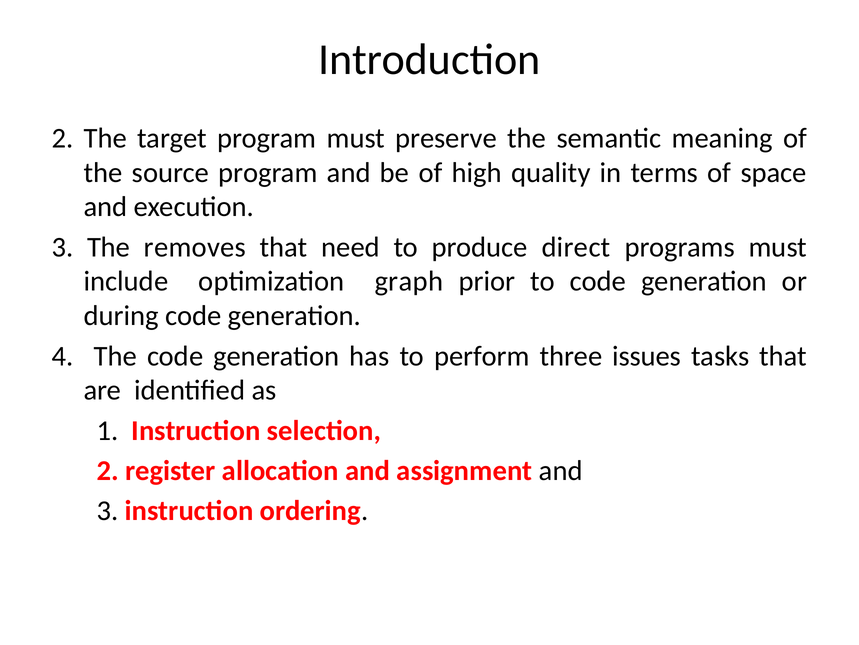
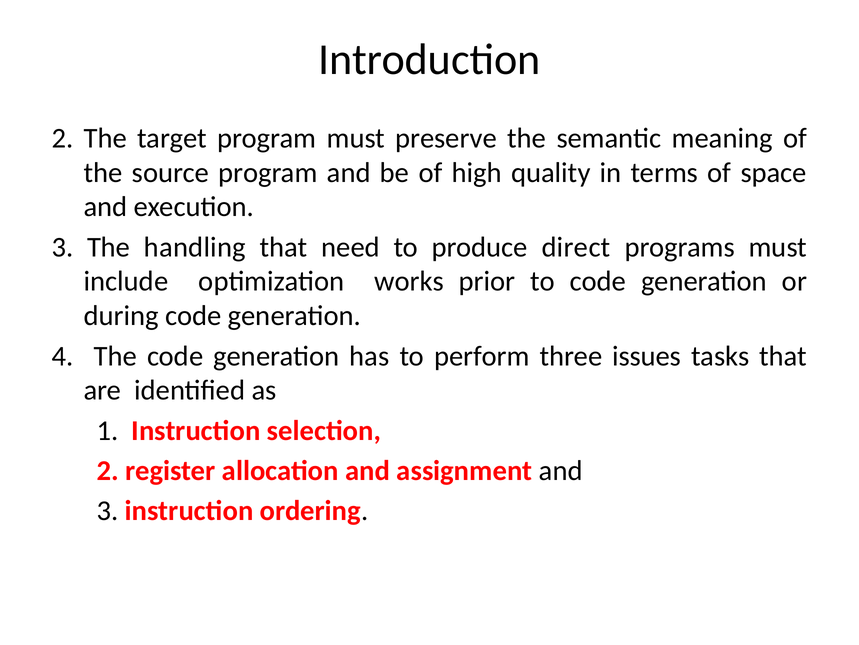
removes: removes -> handling (195, 247)
graph: graph -> works (409, 281)
